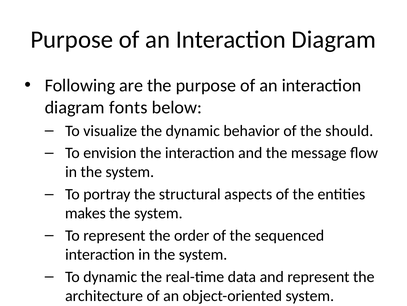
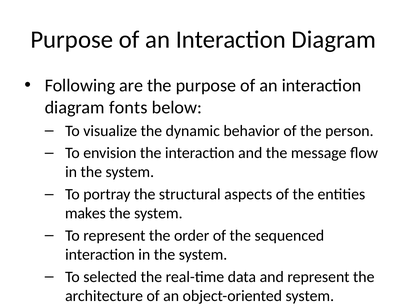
should: should -> person (349, 130)
To dynamic: dynamic -> selected (110, 276)
